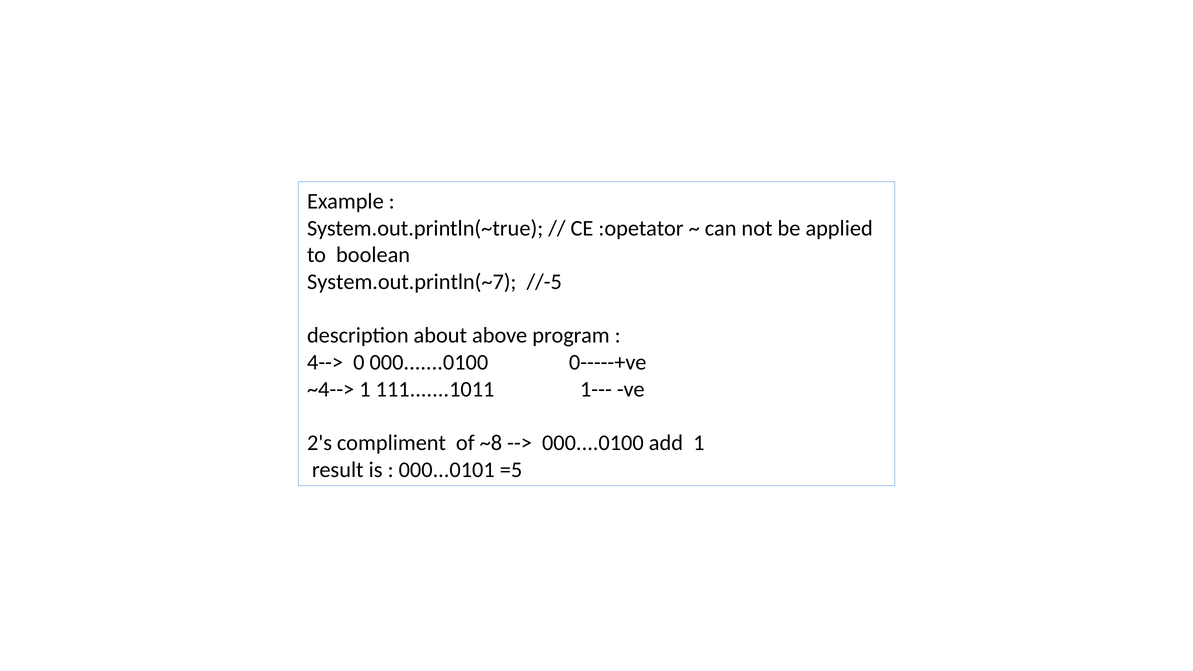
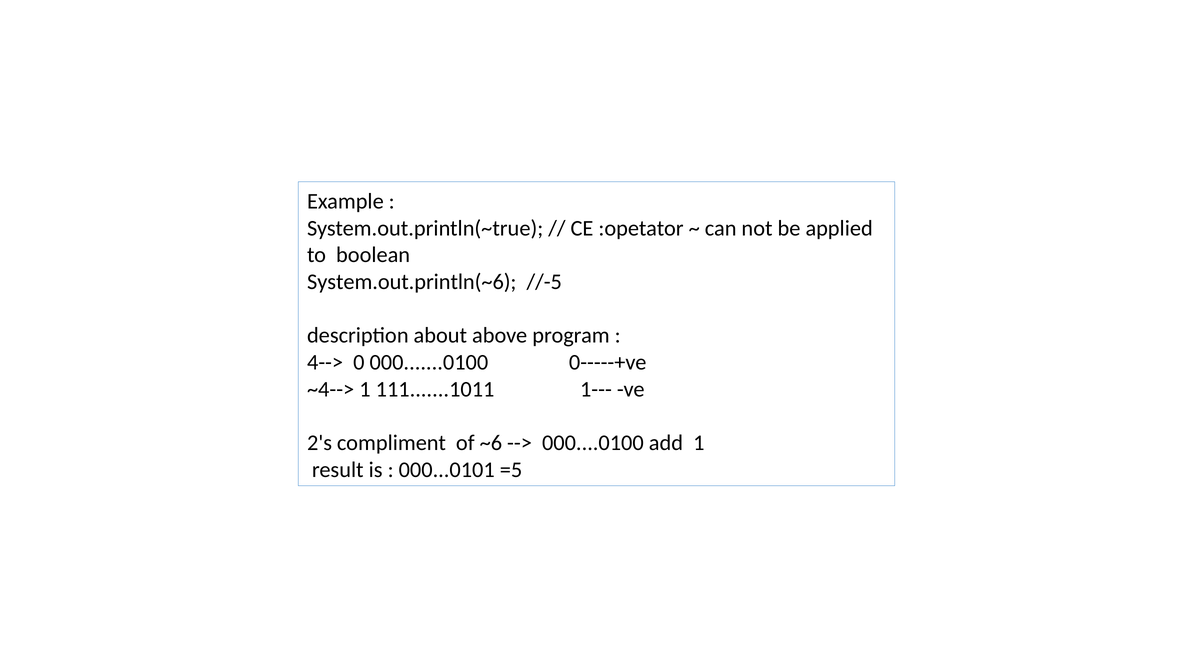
System.out.println(~7: System.out.println(~7 -> System.out.println(~6 (412, 282)
~8: ~8 -> ~6 (491, 443)
